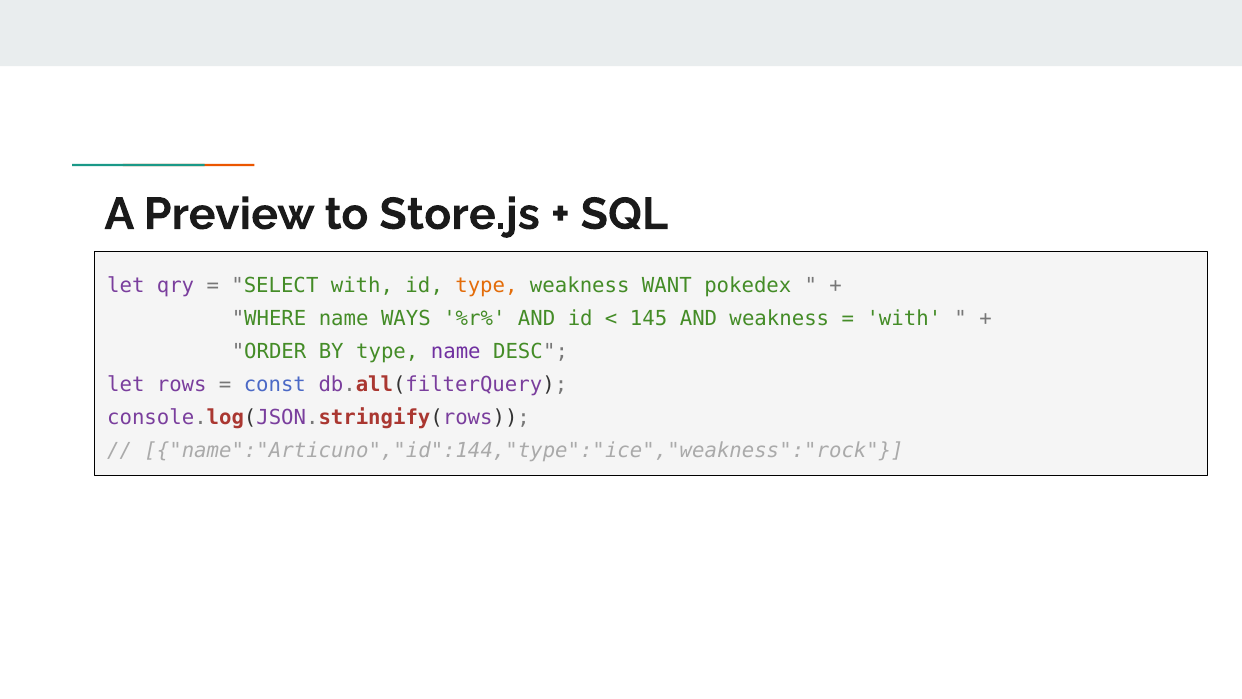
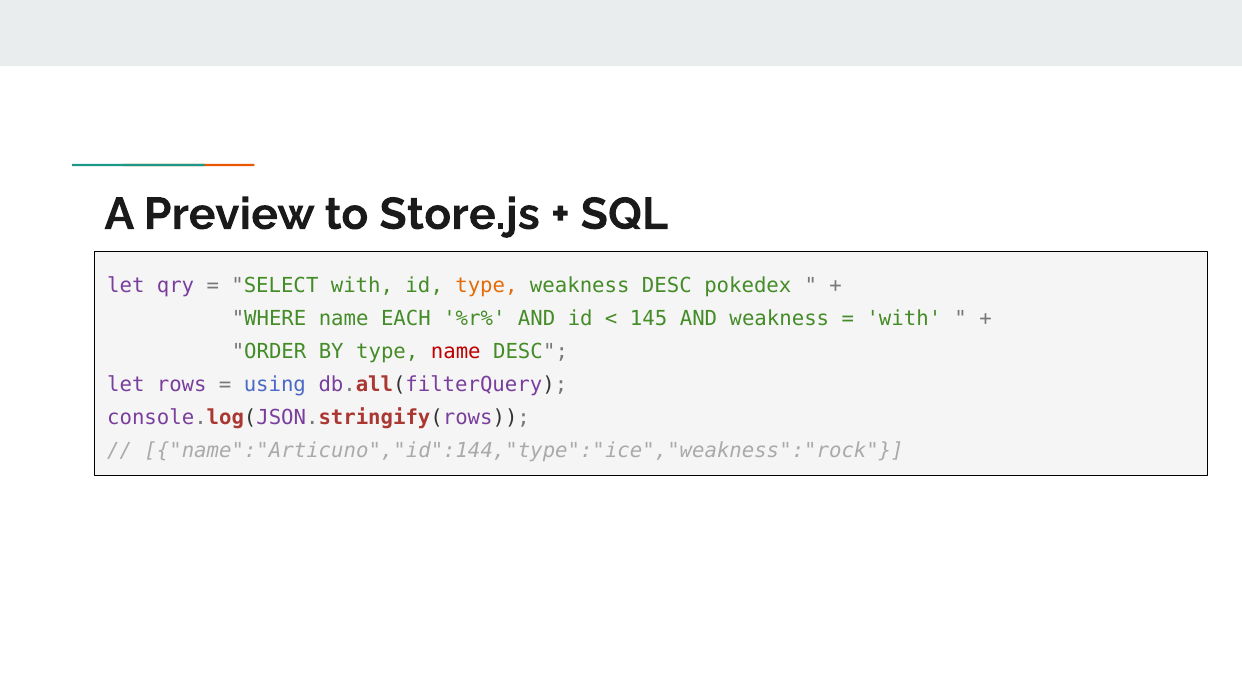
weakness WANT: WANT -> DESC (667, 286)
WAYS: WAYS -> EACH (406, 319)
name colour: purple -> red (456, 352)
const: const -> using (275, 385)
